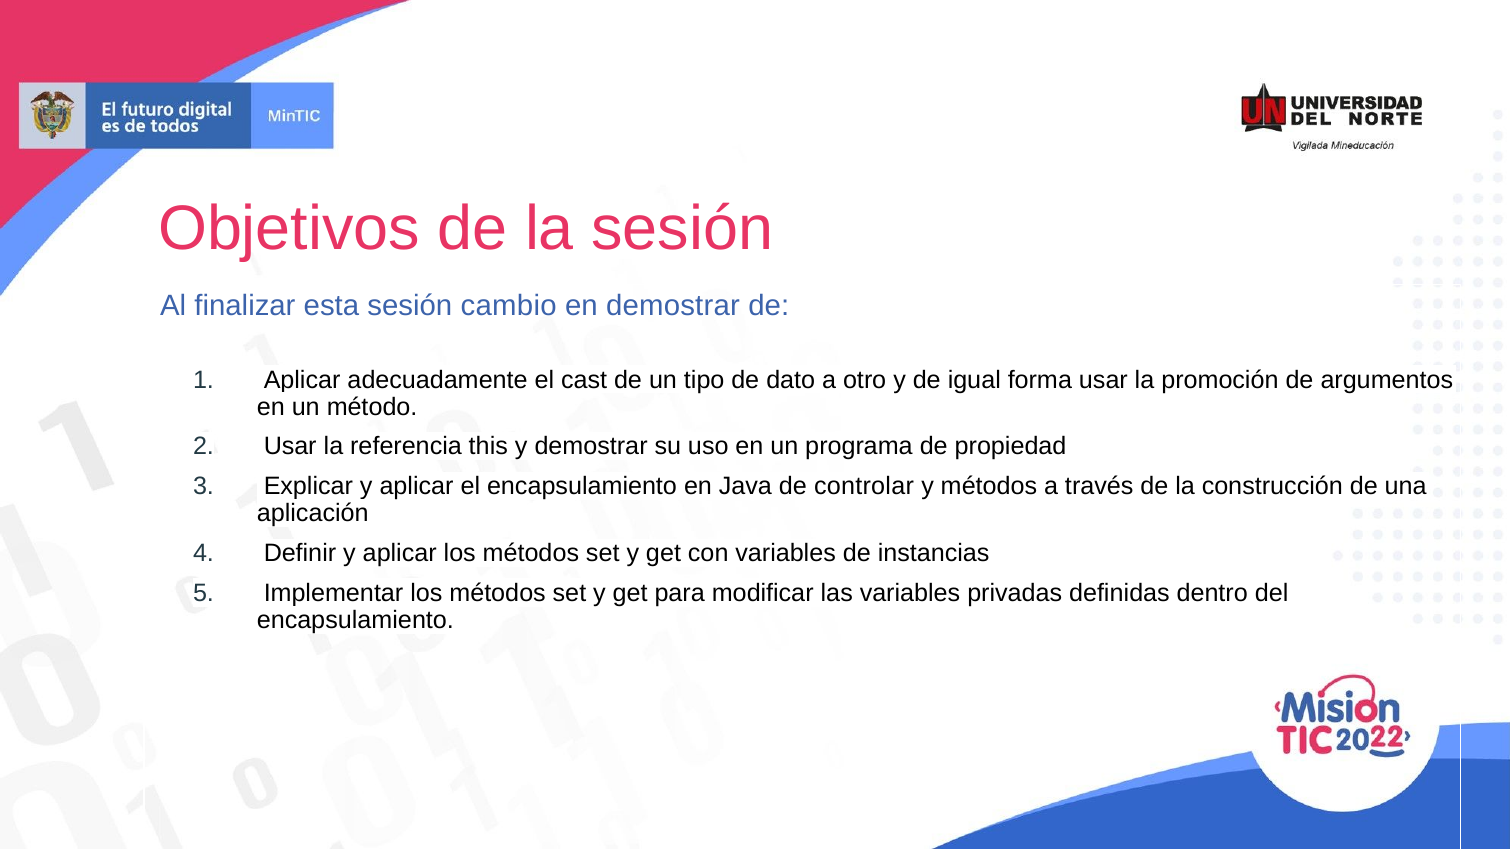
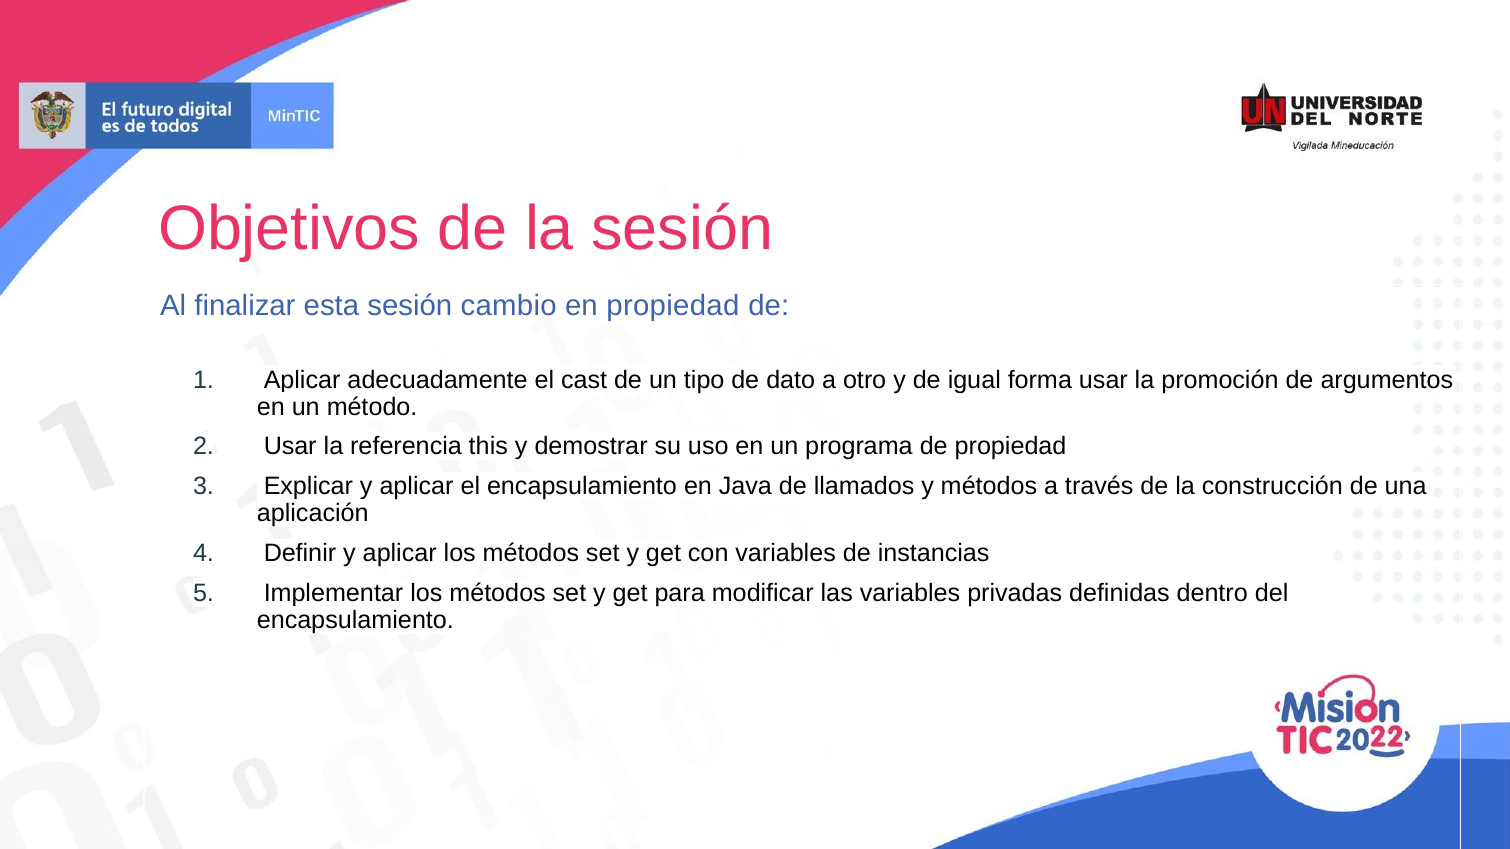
en demostrar: demostrar -> propiedad (673, 306)
controlar: controlar -> llamados (864, 487)
